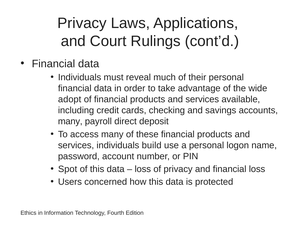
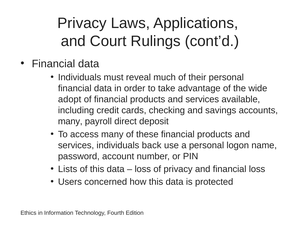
build: build -> back (152, 145)
Spot: Spot -> Lists (68, 169)
